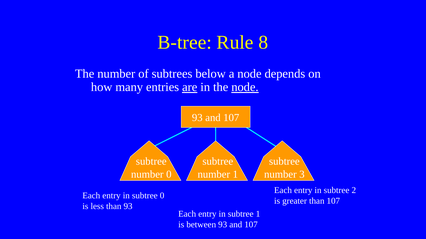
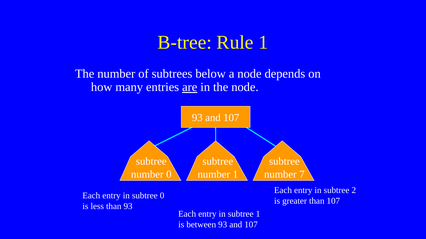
Rule 8: 8 -> 1 (263, 43)
node underline: present -> none (245, 87)
3: 3 -> 7 (302, 175)
